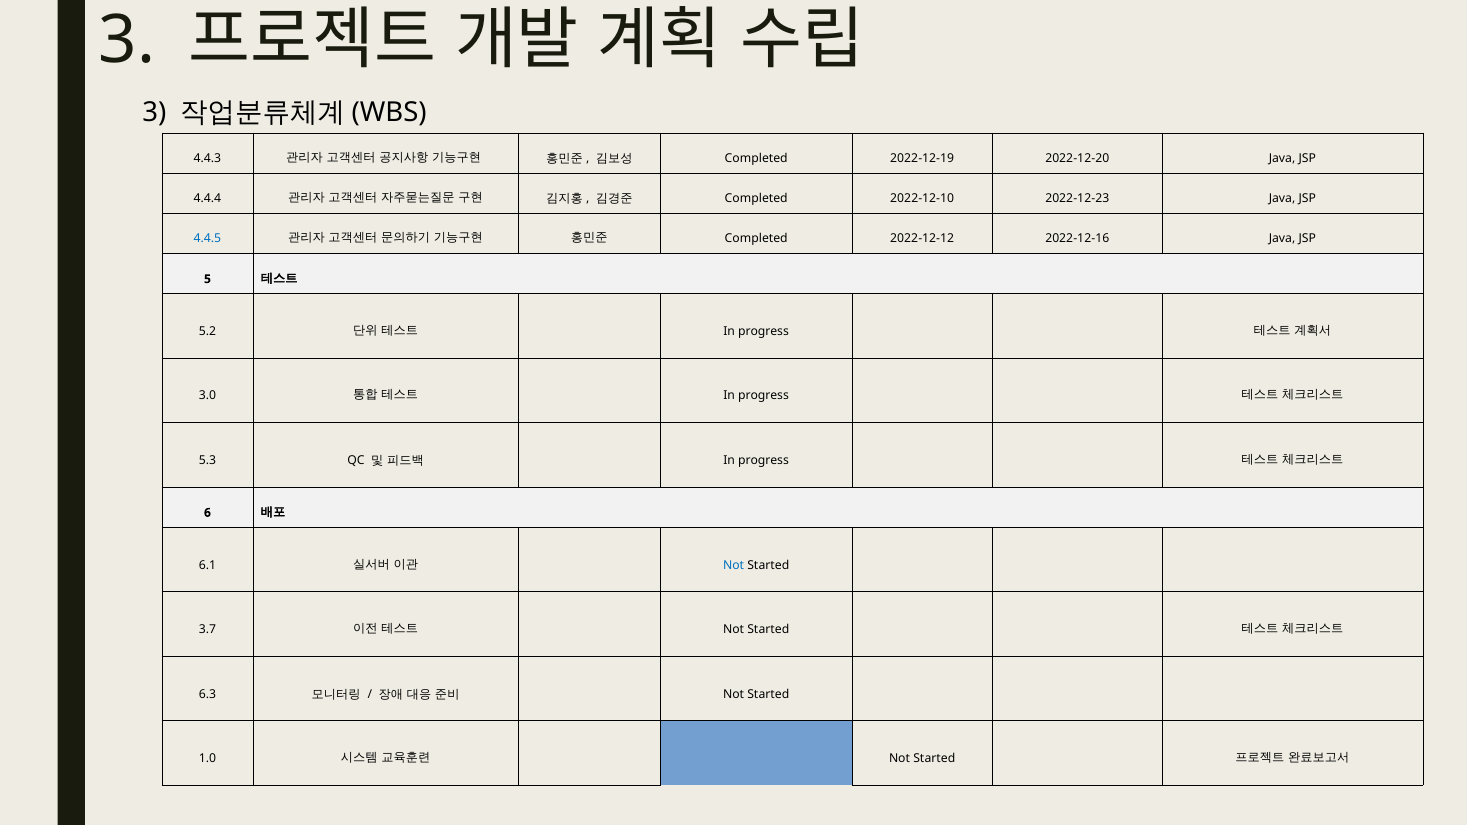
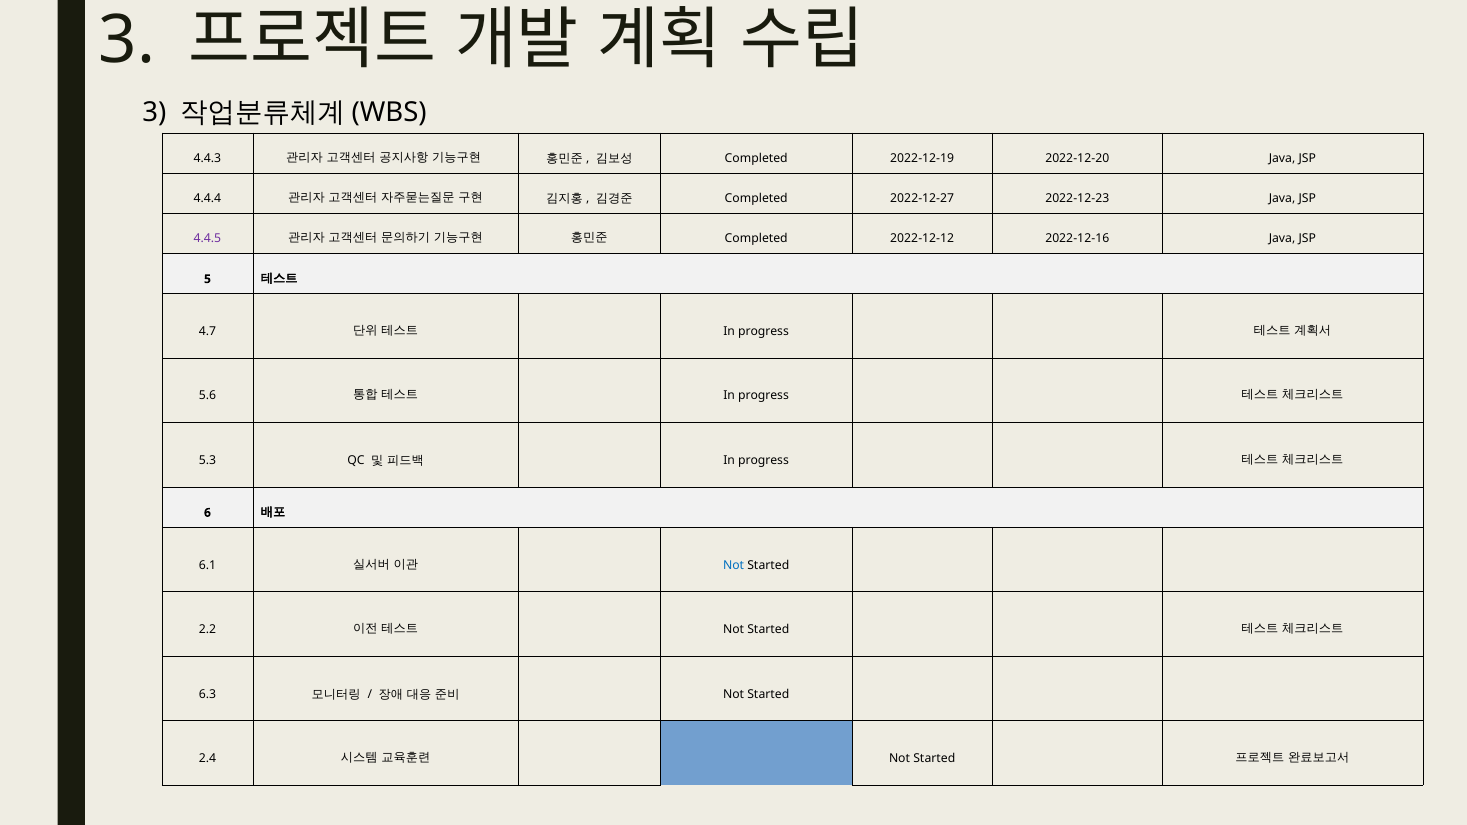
2022-12-10: 2022-12-10 -> 2022-12-27 (922, 199)
4.4.5 colour: blue -> purple (207, 239)
5.2: 5.2 -> 4.7 (207, 331)
3.0: 3.0 -> 5.6 (207, 396)
3.7: 3.7 -> 2.2 (207, 630)
1.0: 1.0 -> 2.4 (207, 759)
